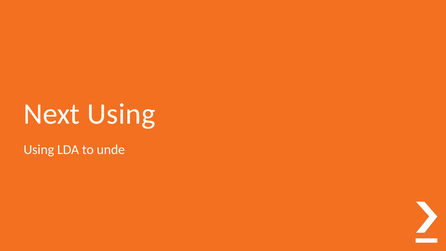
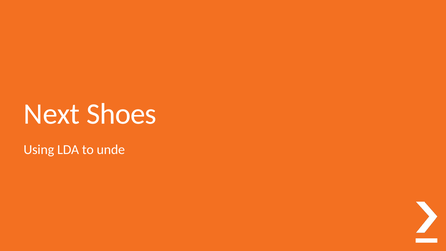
Next Using: Using -> Shoes (122, 114)
